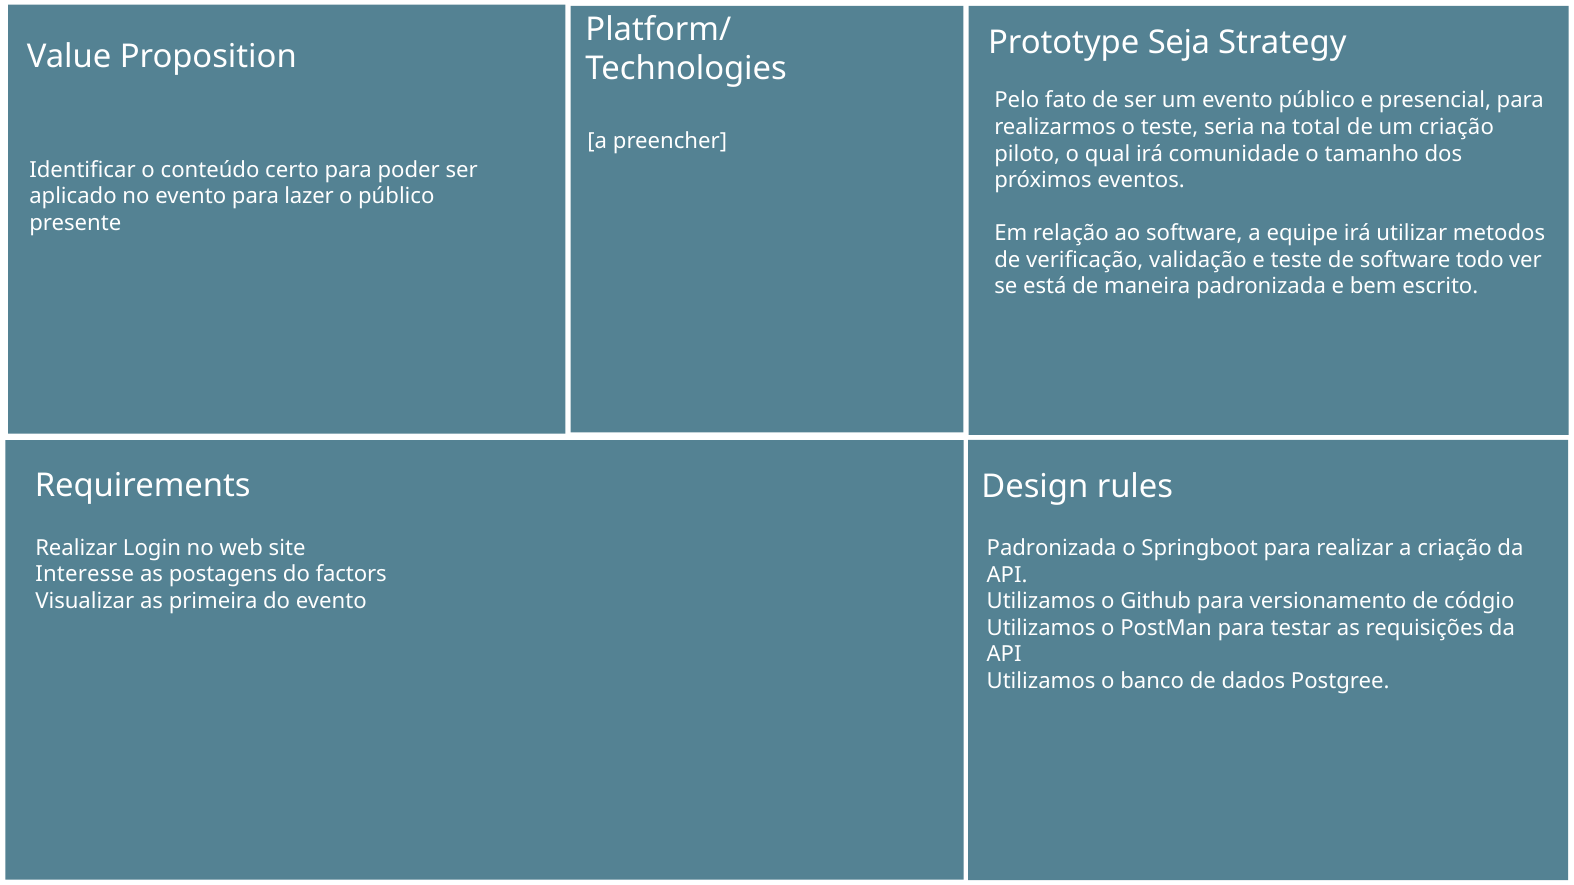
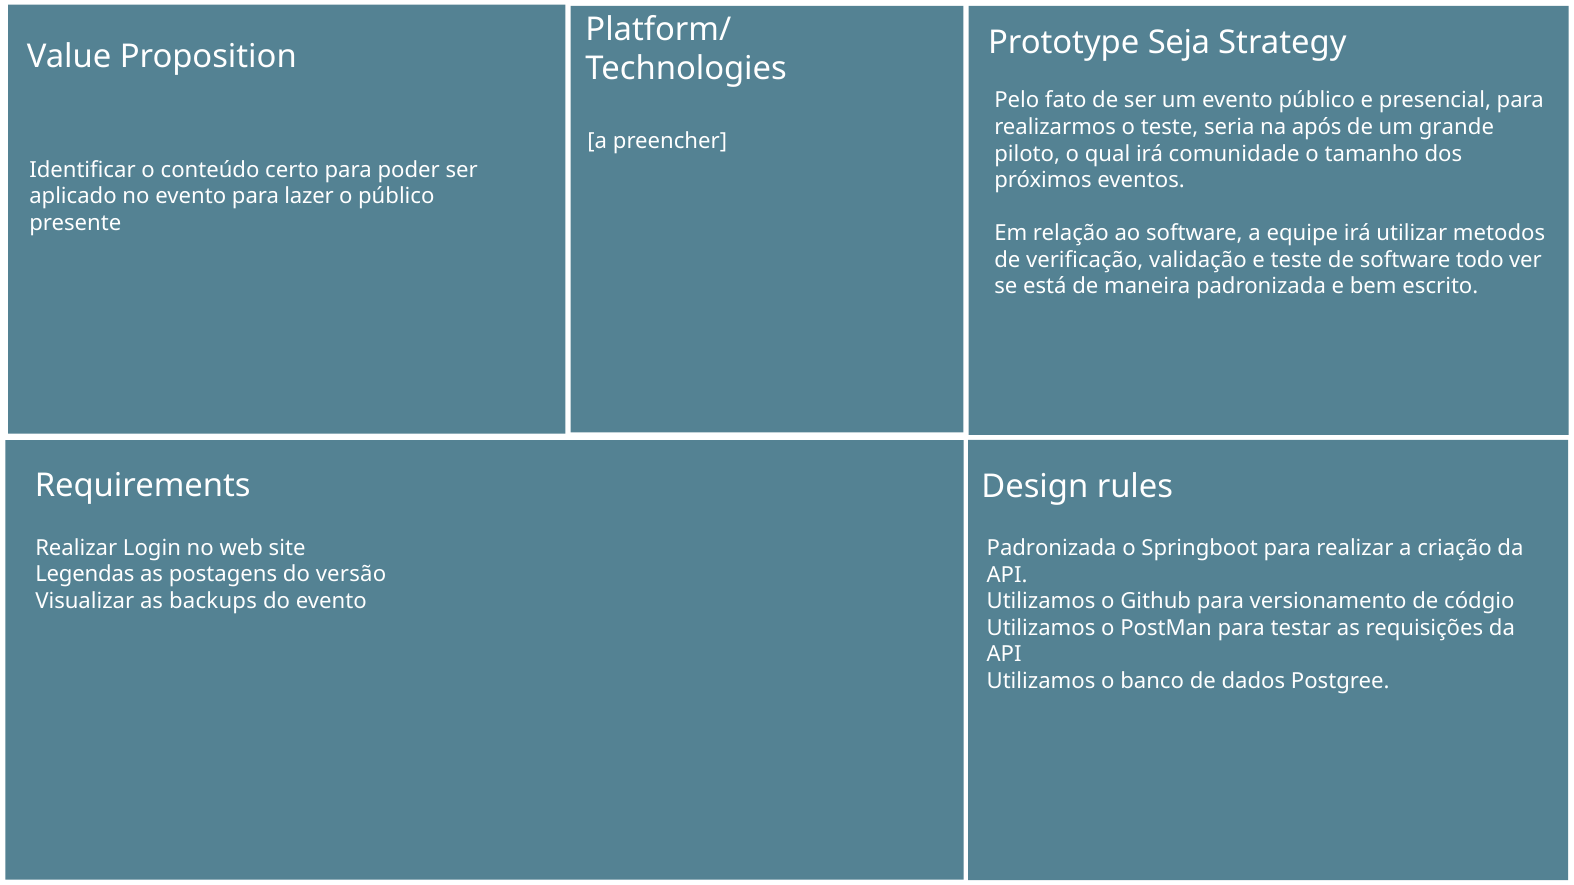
total: total -> após (1317, 127)
um criação: criação -> grande (1456, 127)
Interesse: Interesse -> Legendas (85, 575)
factors: factors -> versão (351, 575)
primeira: primeira -> backups (213, 601)
